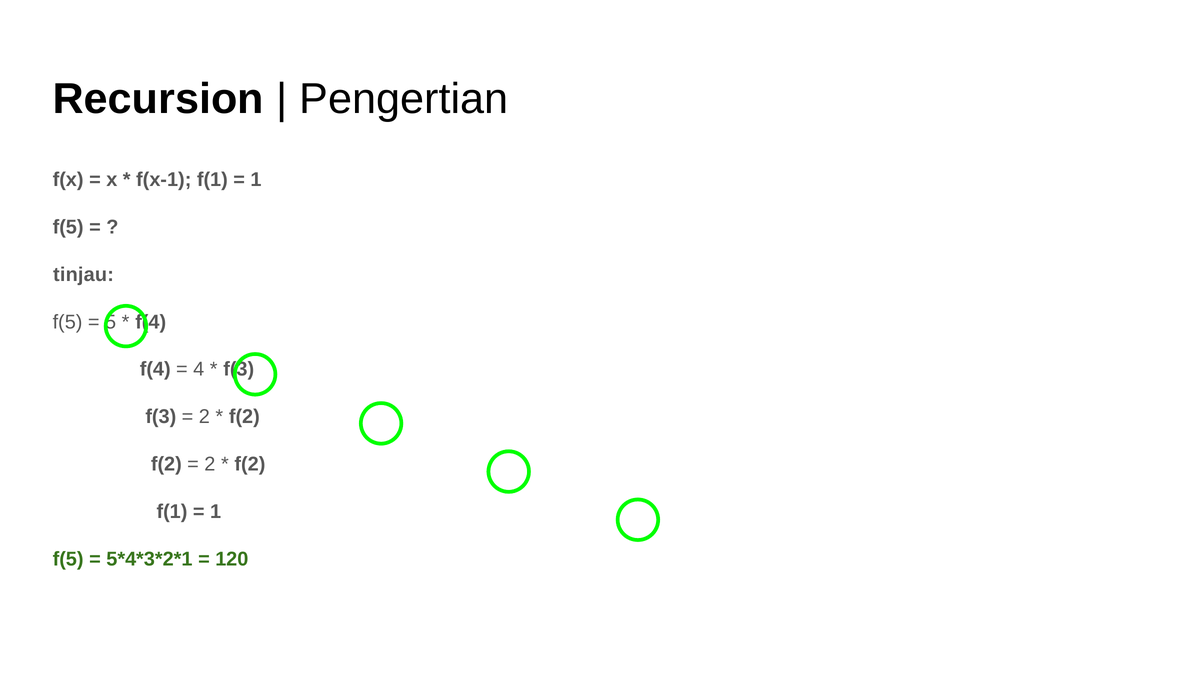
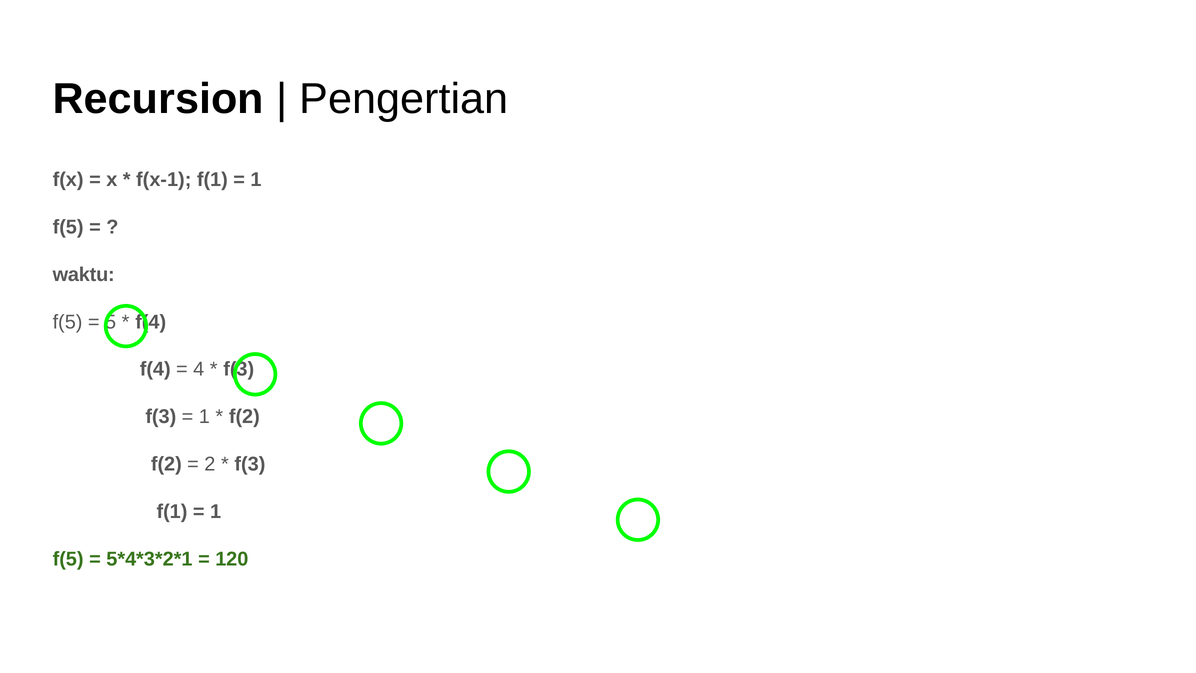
tinjau: tinjau -> waktu (84, 274)
2: 2 -> 1 (204, 417)
f(2: f(2 -> f(3 (250, 464)
